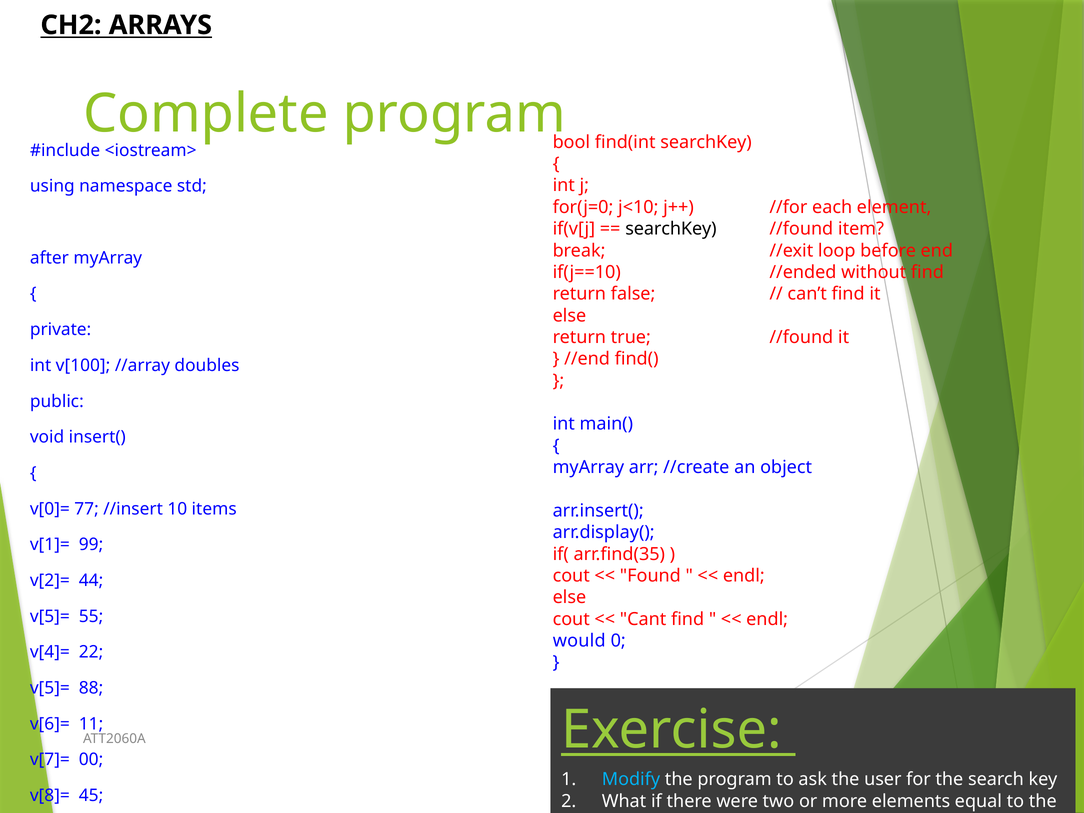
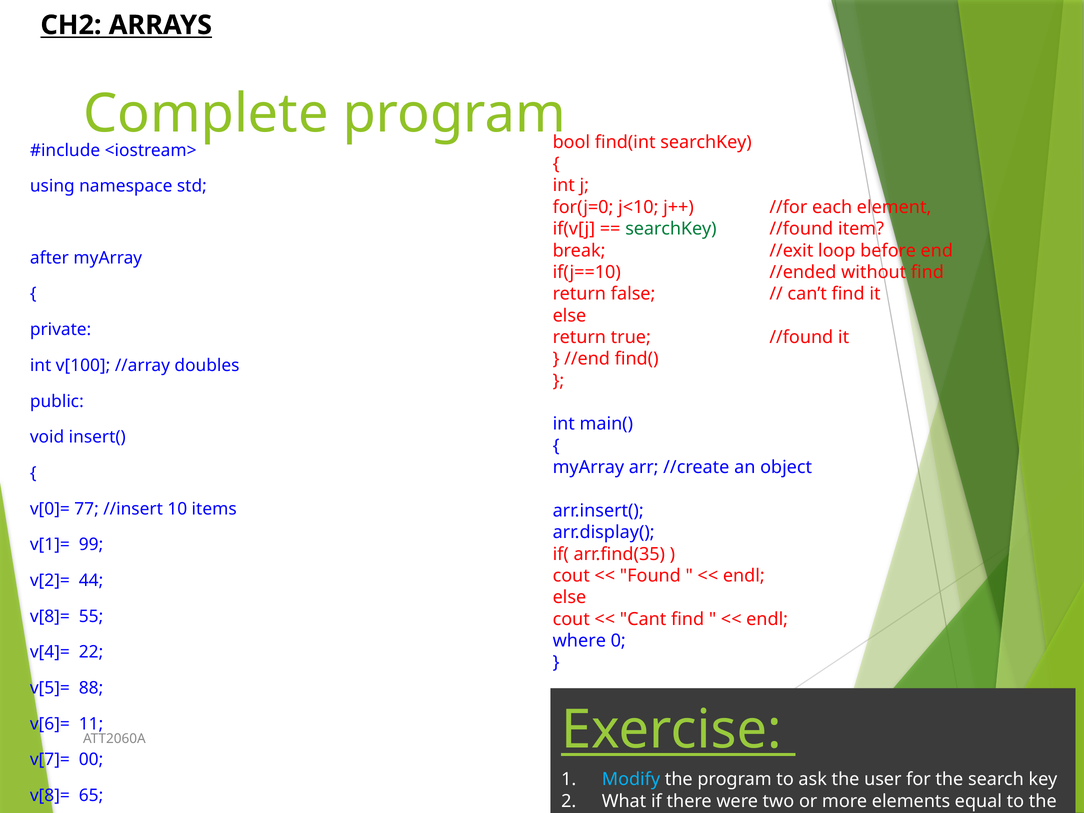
searchKey colour: black -> green (671, 229)
v[5]=: v[5]= -> v[8]= (50, 616)
would: would -> where (579, 641)
45: 45 -> 65 (91, 796)
